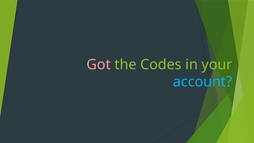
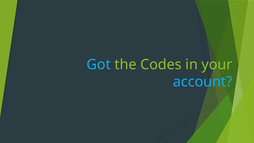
Got colour: pink -> light blue (99, 64)
